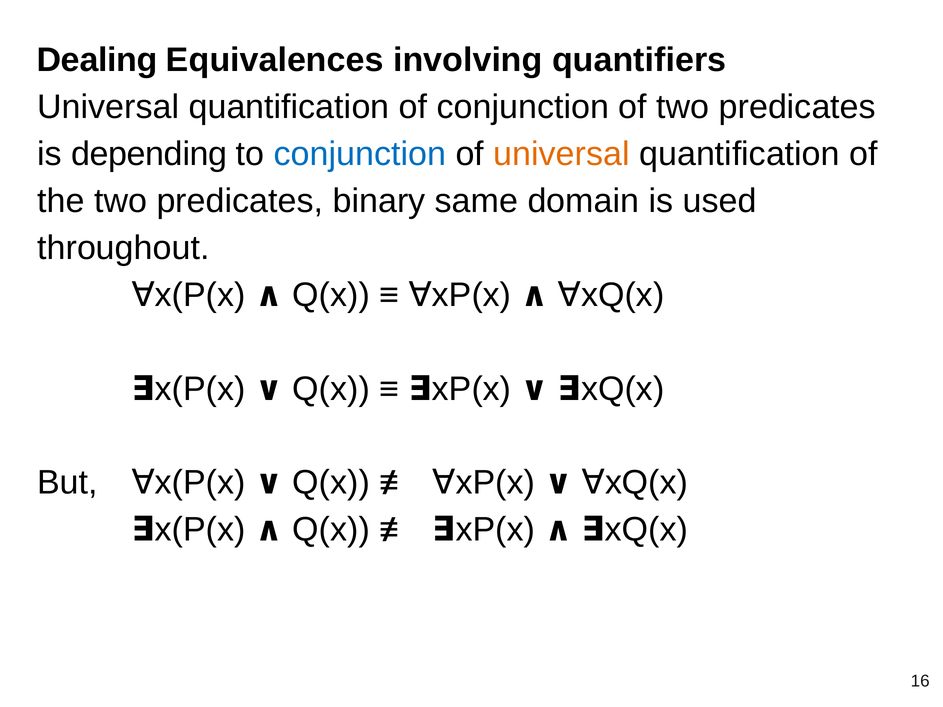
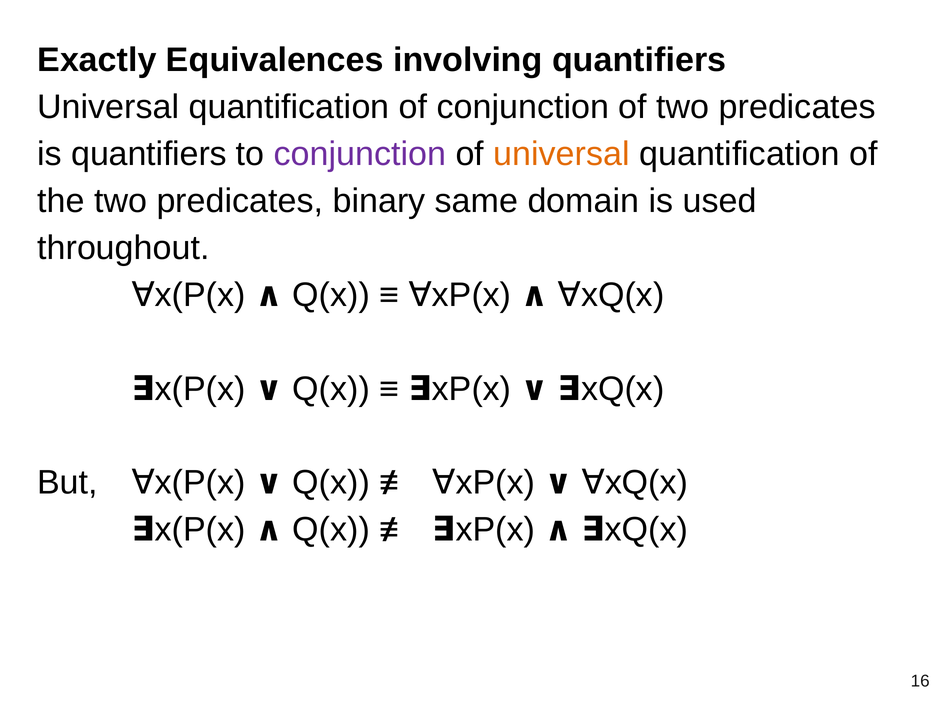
Dealing: Dealing -> Exactly (97, 60)
is depending: depending -> quantifiers (149, 154)
conjunction colour: blue -> purple (360, 154)
